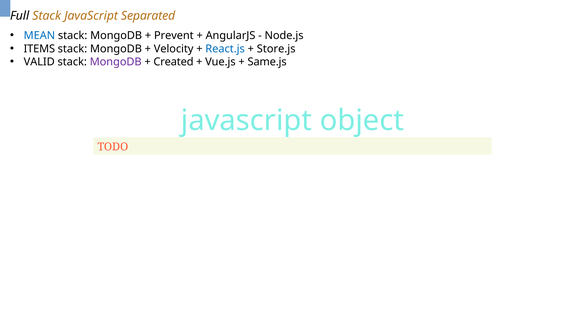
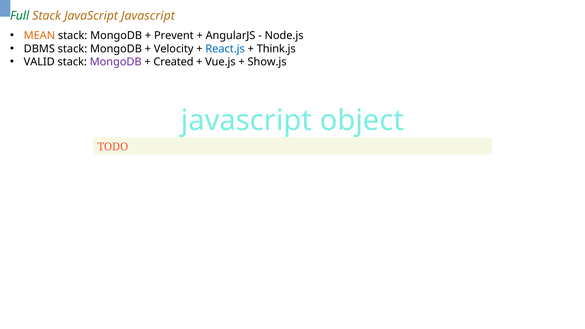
Full colour: black -> green (20, 16)
JavaScript Separated: Separated -> Javascript (148, 16)
MEAN colour: blue -> orange (39, 36)
ITEMS: ITEMS -> DBMS (39, 49)
Store.js: Store.js -> Think.js (276, 49)
Same.js: Same.js -> Show.js (267, 62)
